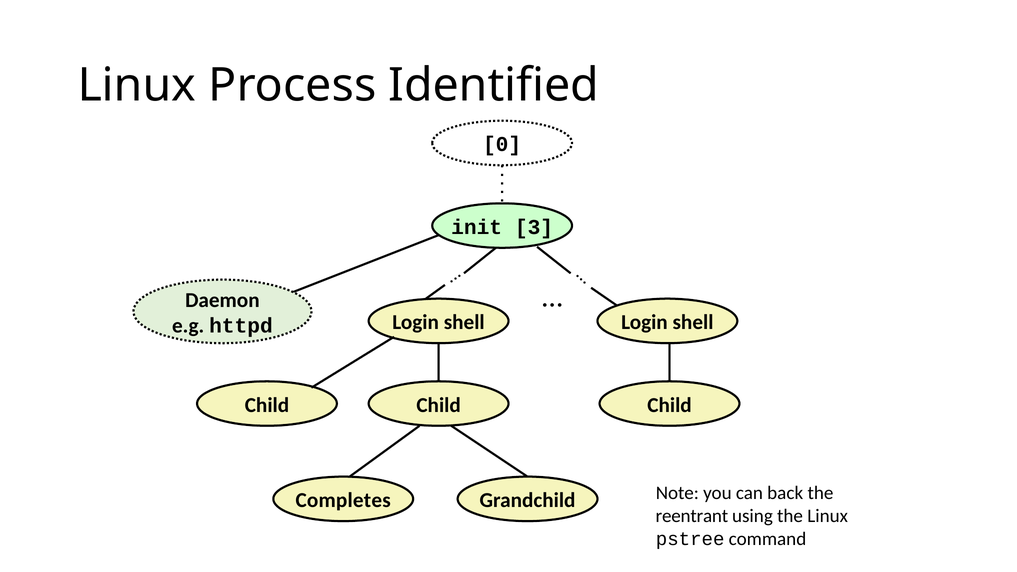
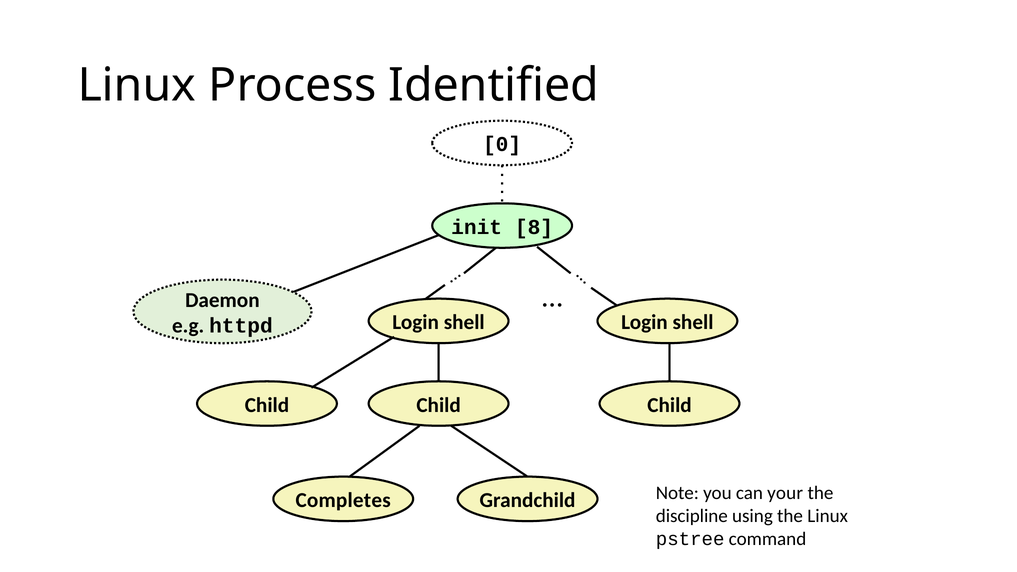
3: 3 -> 8 (534, 227)
back: back -> your (785, 493)
reentrant: reentrant -> discipline (692, 516)
